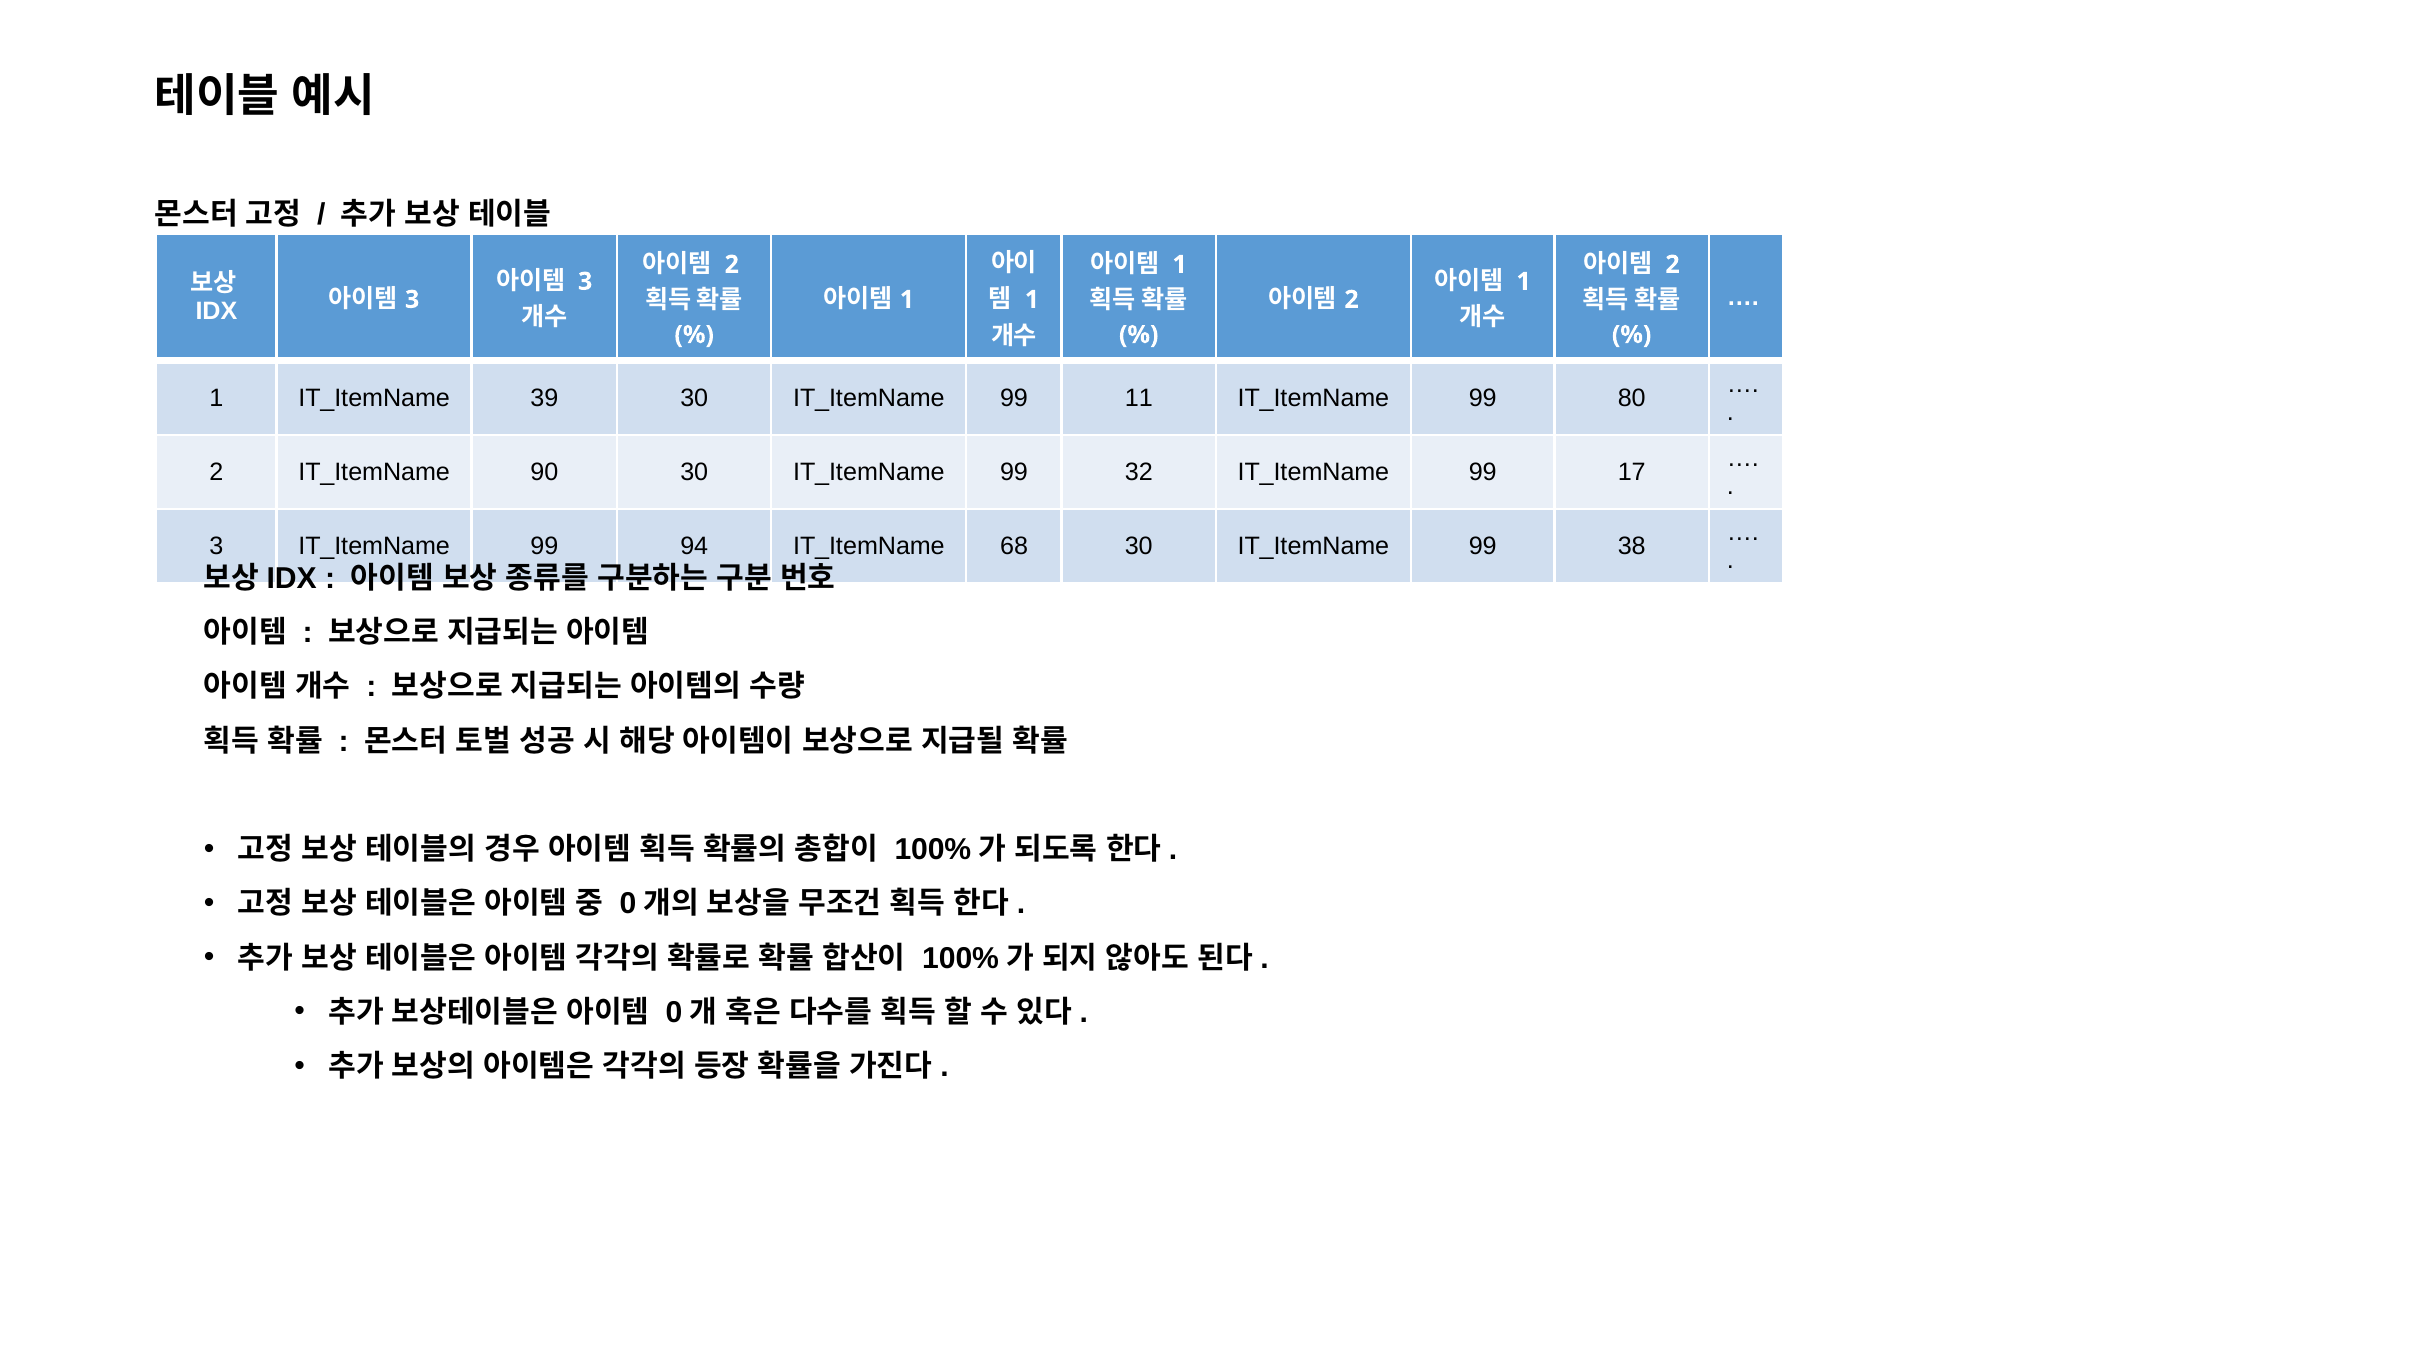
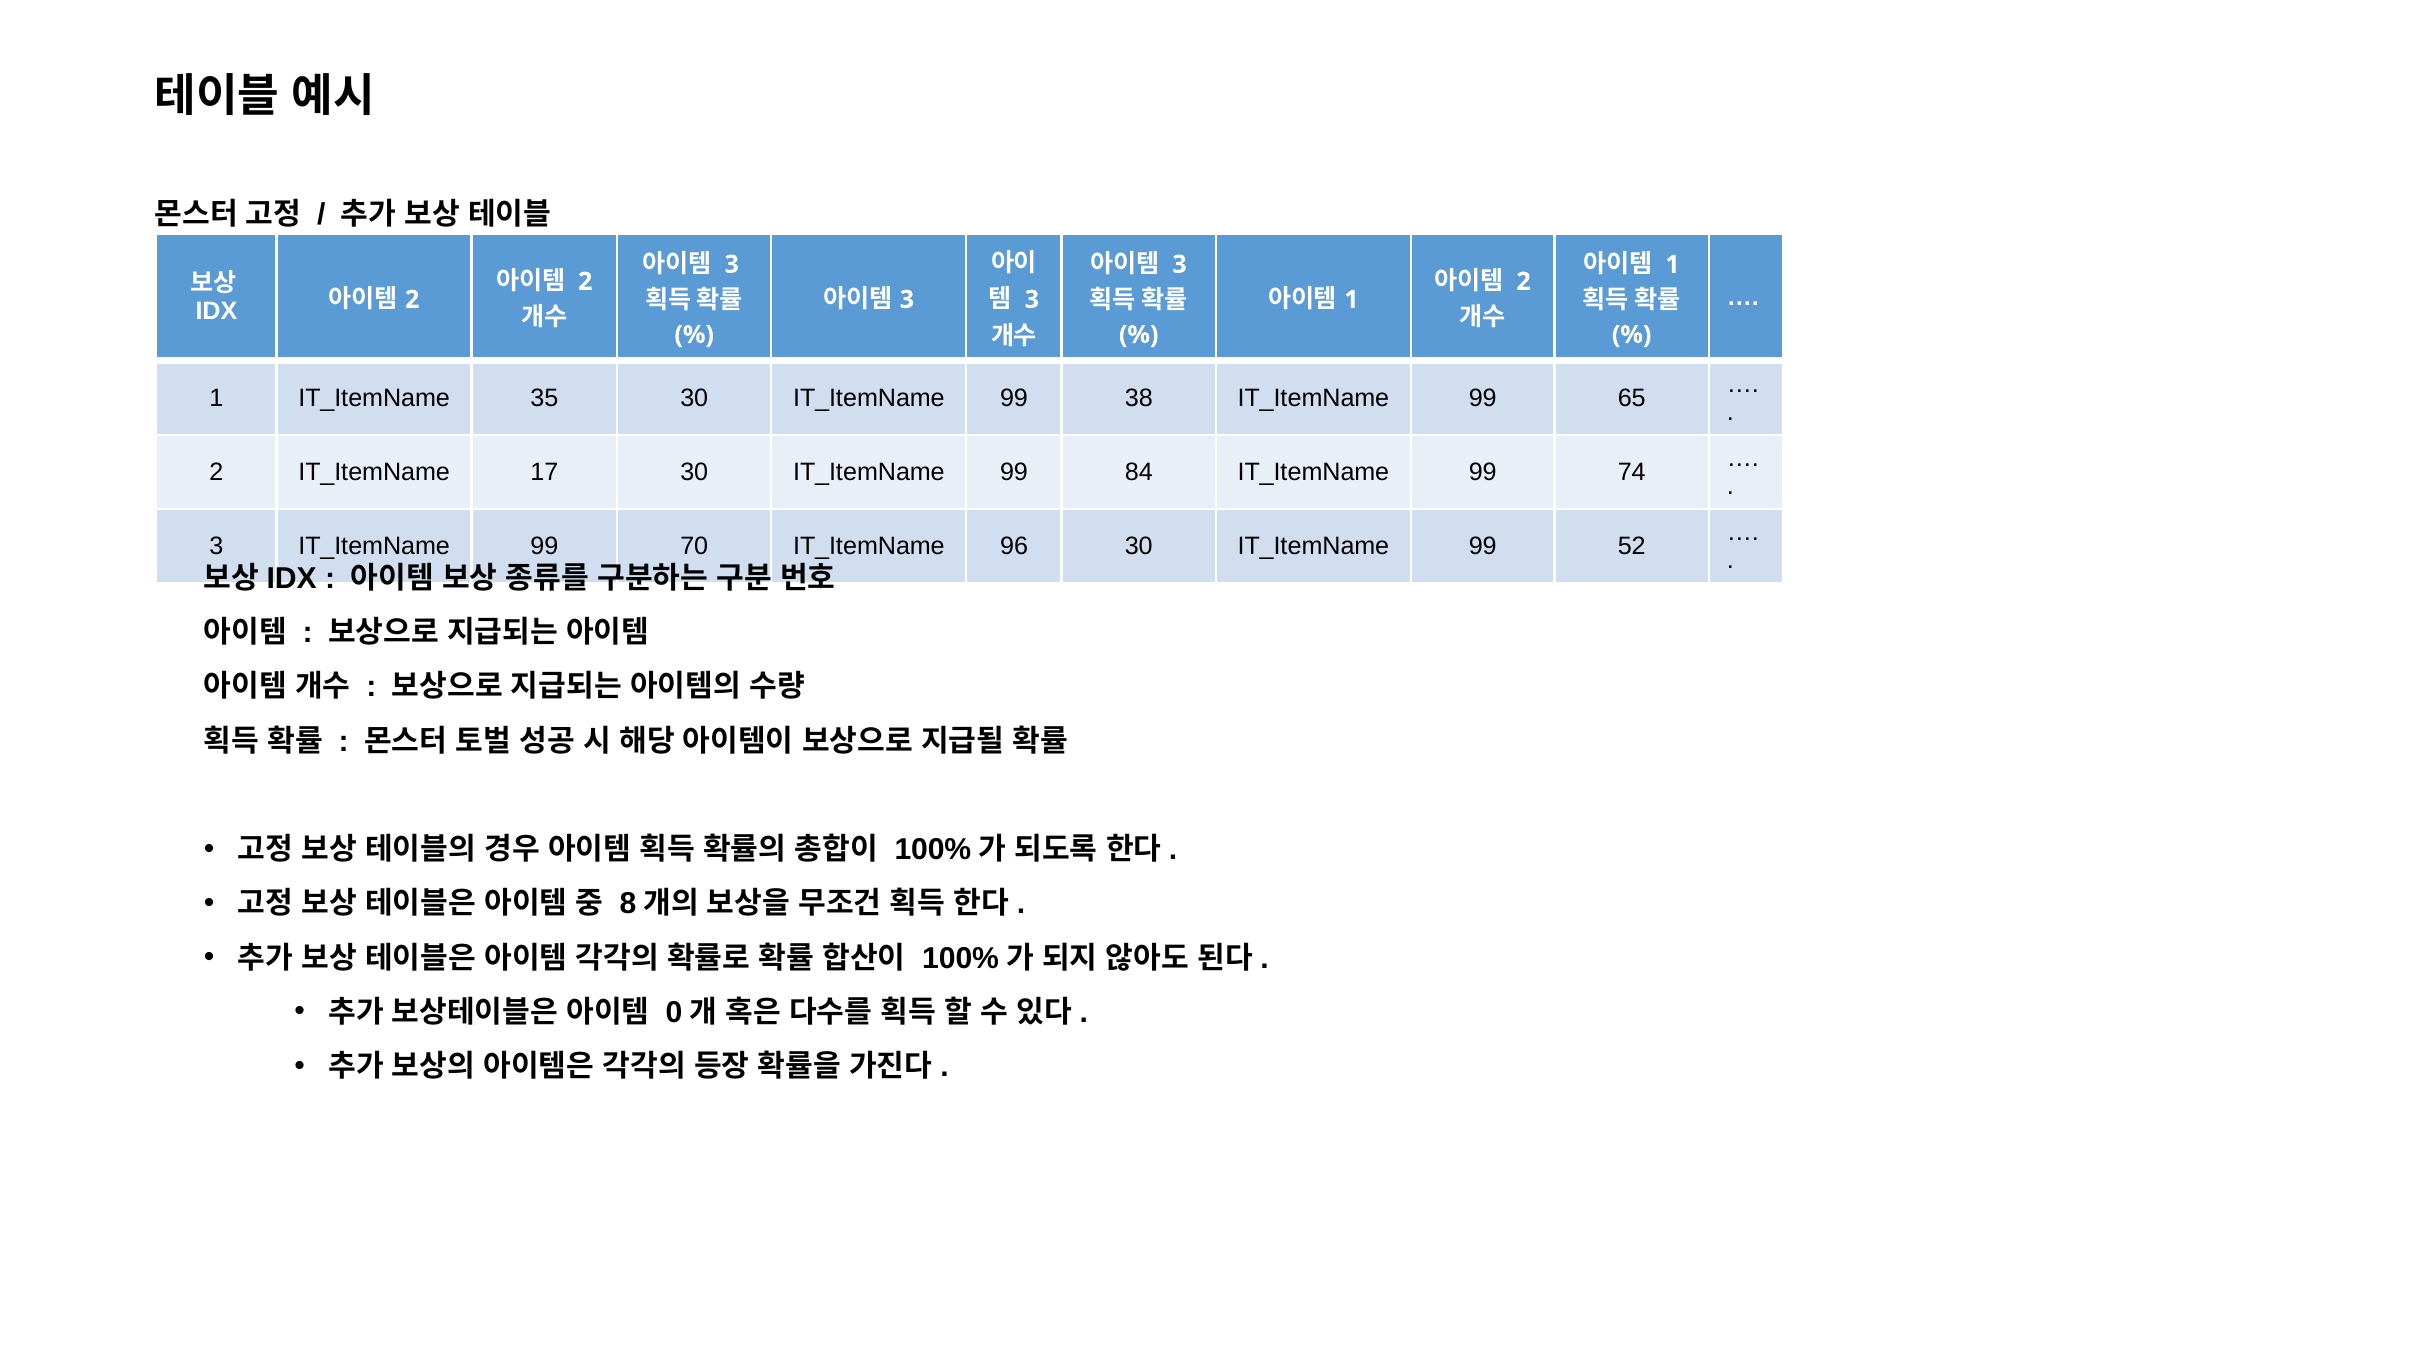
2: 2 -> 3 (732, 264)
1: 1 -> 3 (1180, 264)
2: 2 -> 1 (1673, 264)
3: 3 -> 2 (585, 281)
1: 1 -> 2 (1524, 281)
1: 1 -> 3 (907, 300)
1: 1 -> 3 (1032, 300)
2: 2 -> 1 (1352, 300)
3: 3 -> 2 (412, 300)
39: 39 -> 35 (544, 398)
11: 11 -> 38 (1139, 398)
80: 80 -> 65 (1632, 398)
90: 90 -> 17 (544, 472)
32: 32 -> 84 (1139, 472)
17: 17 -> 74 (1632, 472)
94: 94 -> 70 (694, 546)
68: 68 -> 96 (1014, 546)
38: 38 -> 52 (1632, 546)
0: 0 -> 8 (628, 904)
